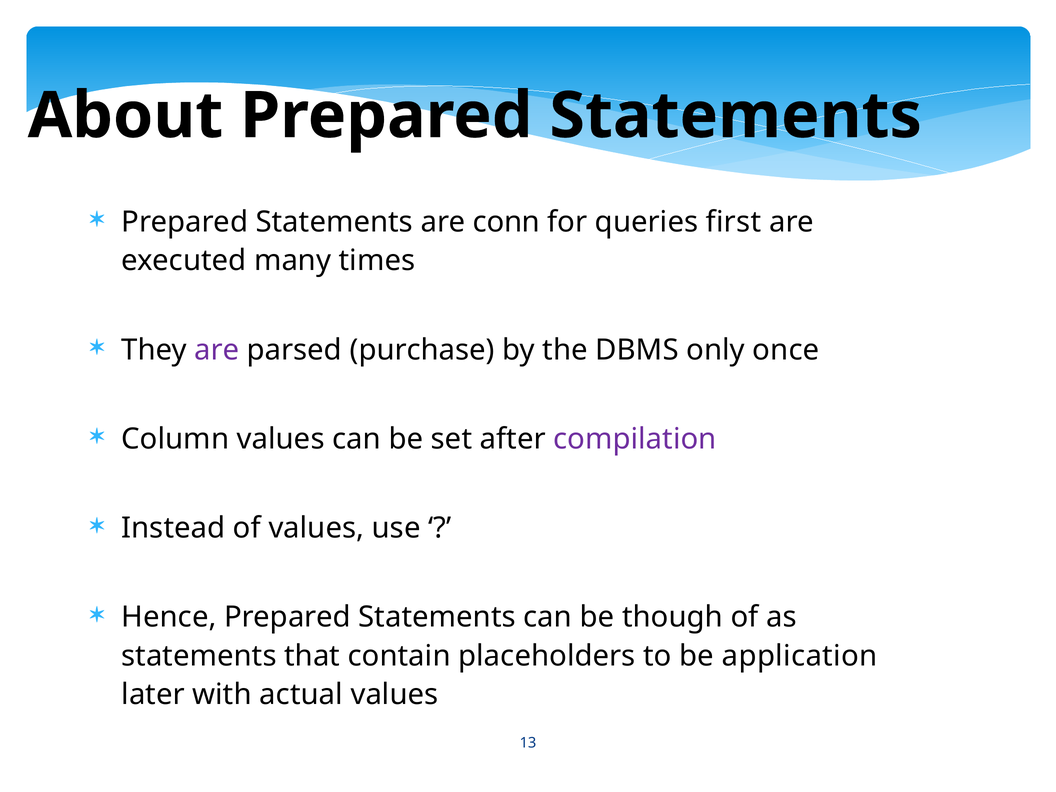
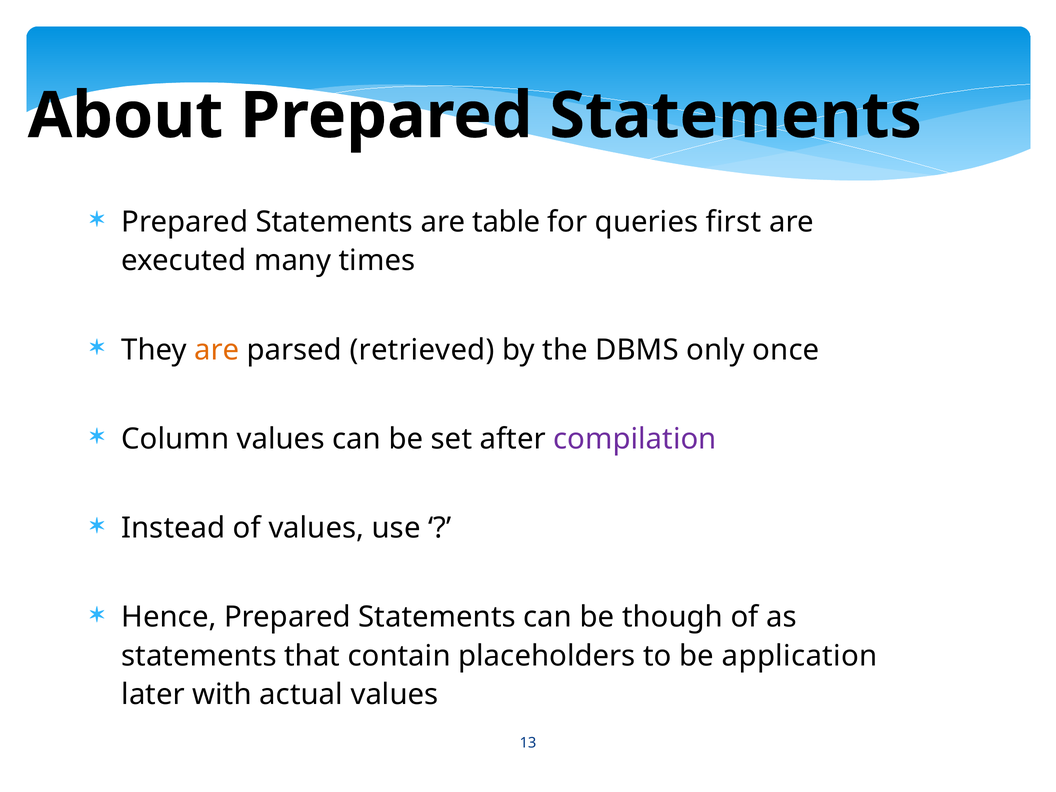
conn: conn -> table (506, 222)
are colour: purple -> orange (217, 350)
purchase: purchase -> retrieved (422, 350)
